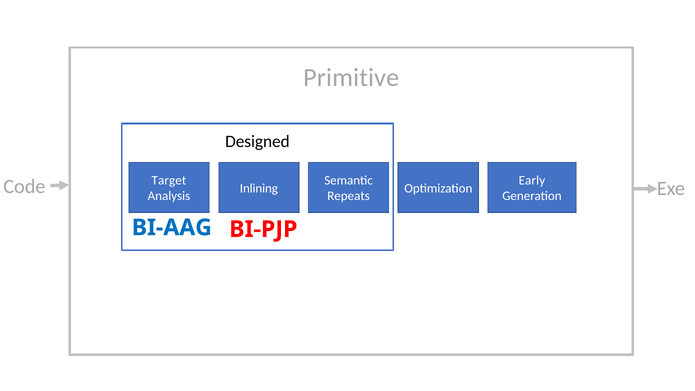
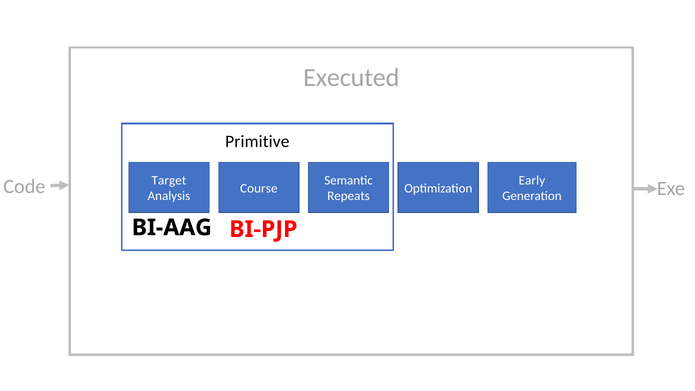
Primitive: Primitive -> Executed (351, 78)
Designed: Designed -> Primitive (257, 141)
Inlining: Inlining -> Course (259, 188)
BI-AAG colour: blue -> black (172, 228)
